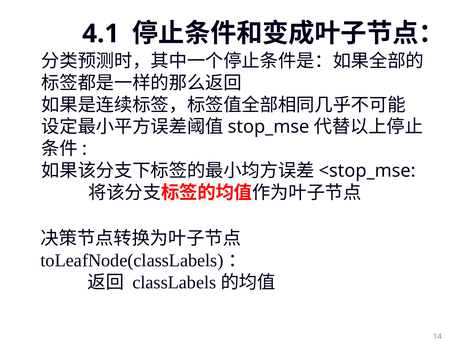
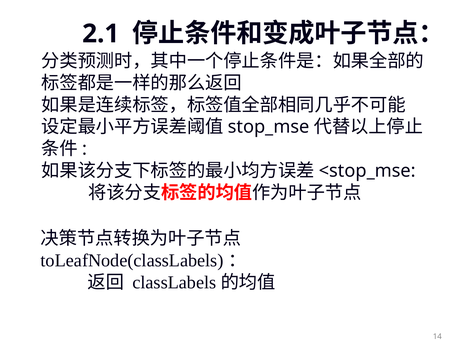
4.1: 4.1 -> 2.1 (101, 34)
